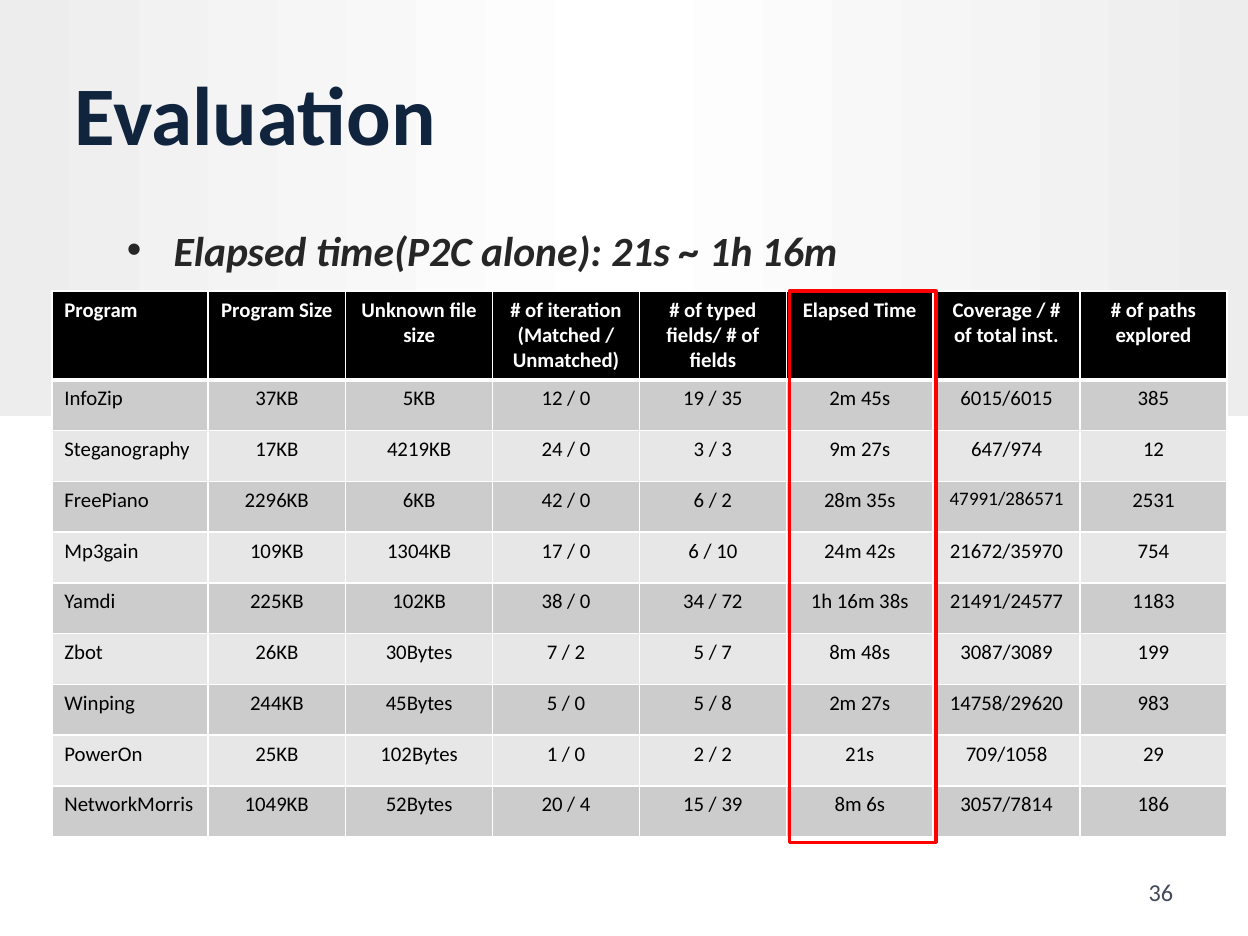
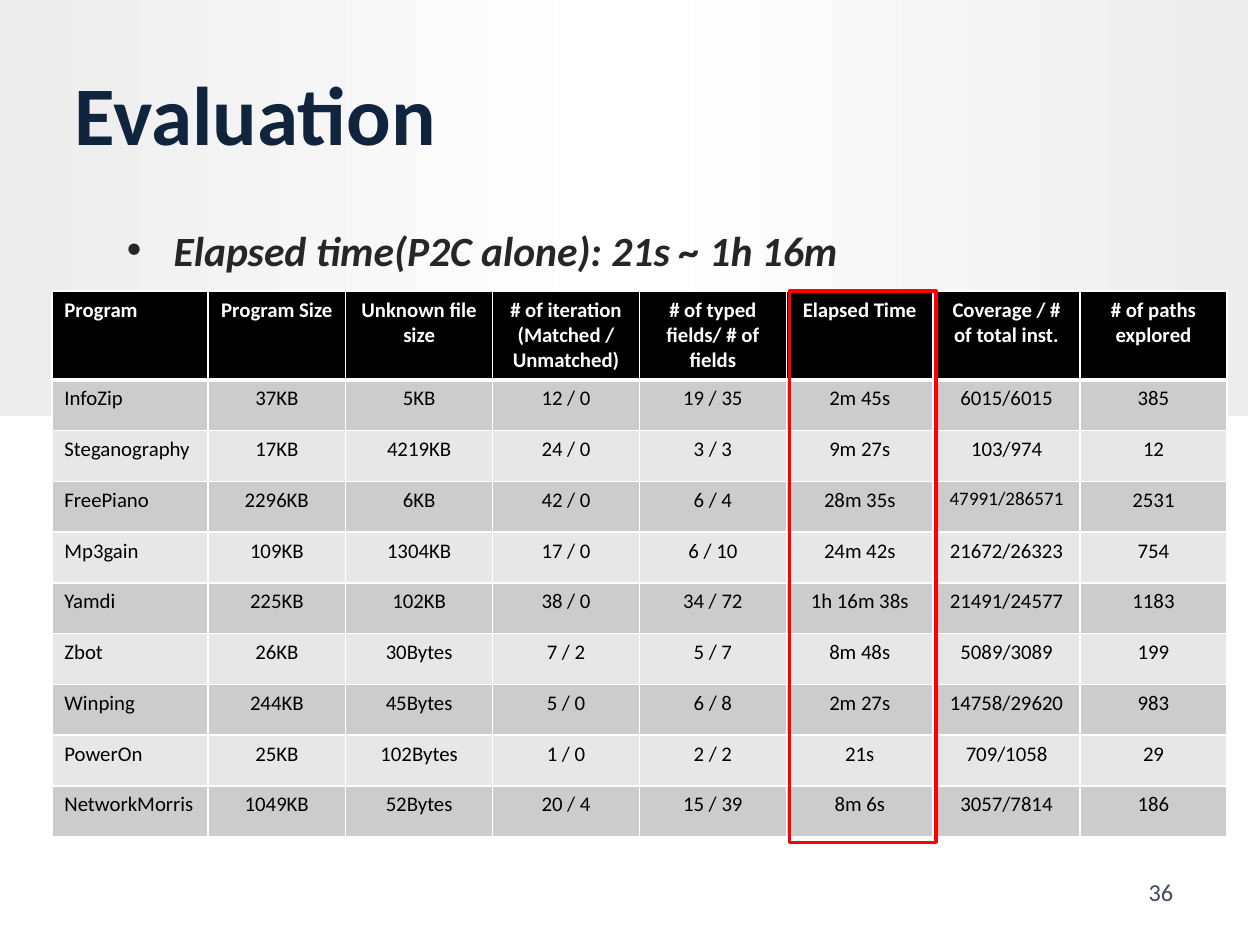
647/974: 647/974 -> 103/974 (1007, 450)
2: 2 -> 4 (727, 500)
21672/35970: 21672/35970 -> 21672/26323 (1006, 551)
3087/3089: 3087/3089 -> 5089/3089 (1007, 653)
5: 5 -> 6 (699, 703)
